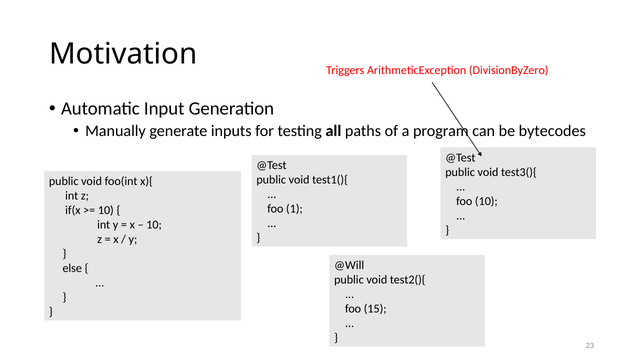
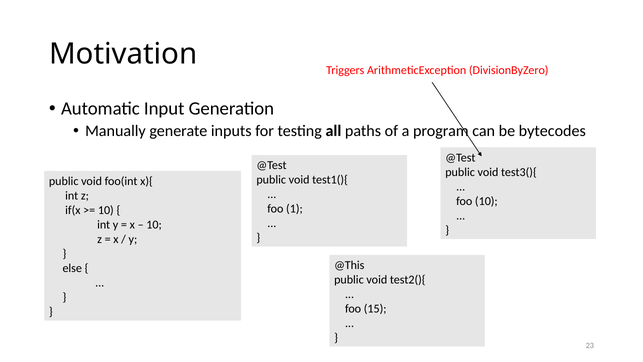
@Will: @Will -> @This (349, 265)
